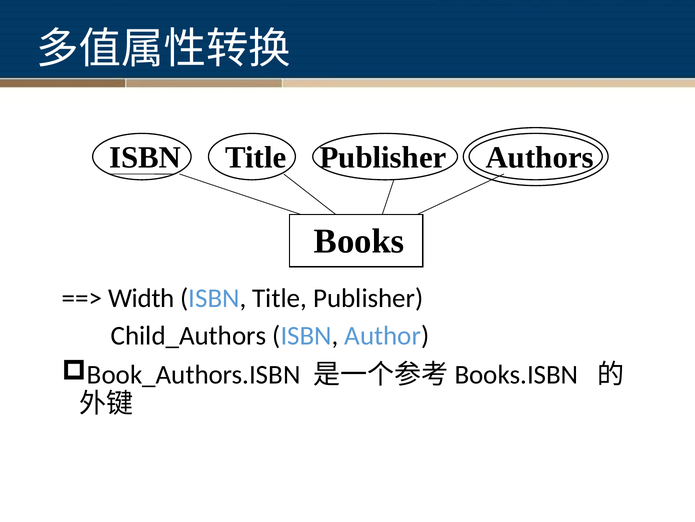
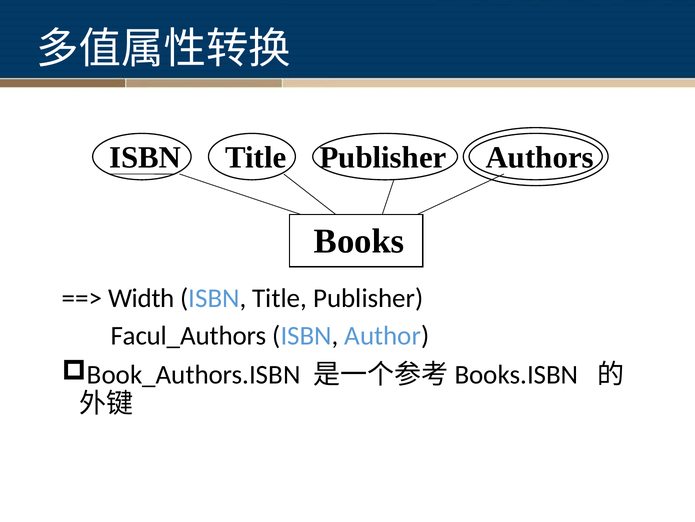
Child_Authors: Child_Authors -> Facul_Authors (189, 335)
